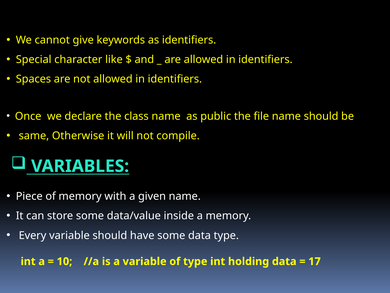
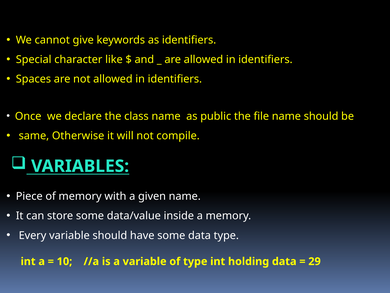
17: 17 -> 29 (315, 261)
